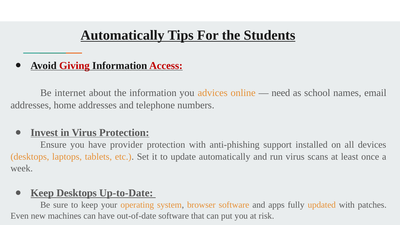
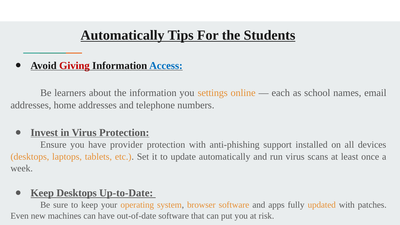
Access colour: red -> blue (166, 66)
internet: internet -> learners (70, 93)
advices: advices -> settings (213, 93)
need: need -> each (281, 93)
